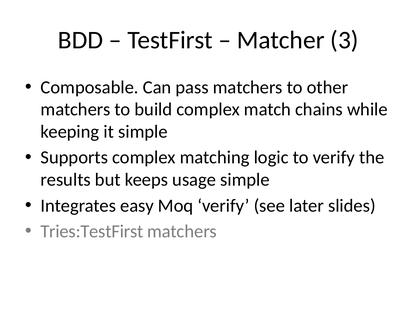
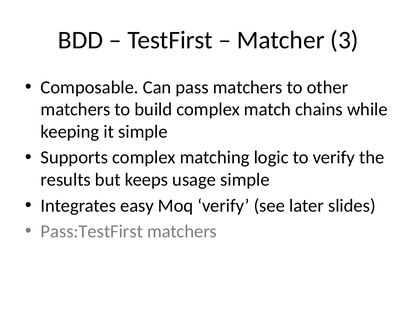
Tries:TestFirst: Tries:TestFirst -> Pass:TestFirst (92, 232)
